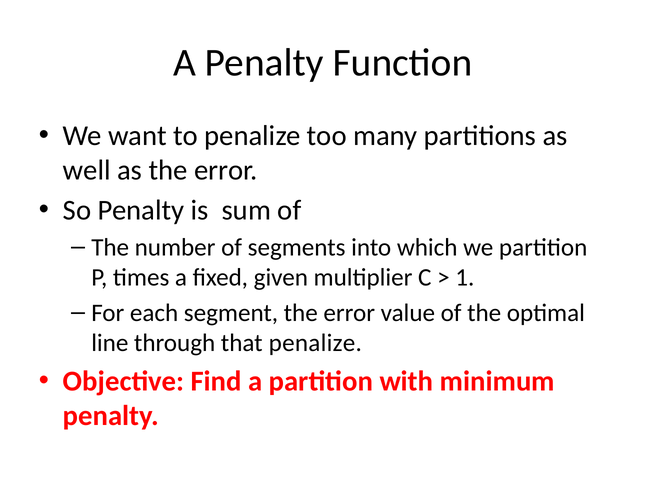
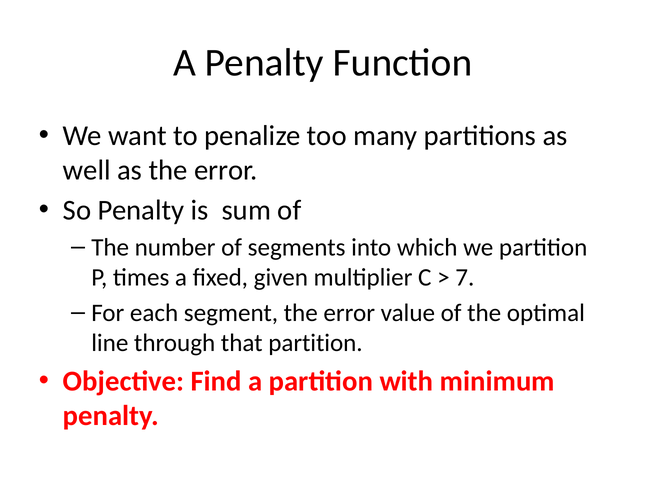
1: 1 -> 7 (465, 277)
that penalize: penalize -> partition (315, 343)
